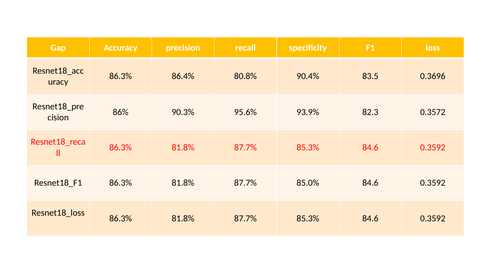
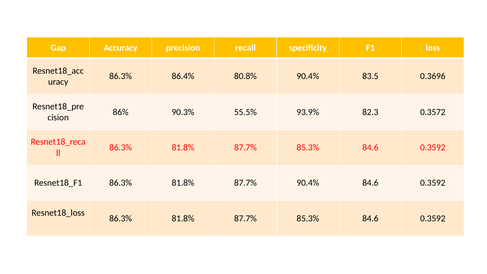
95.6%: 95.6% -> 55.5% (245, 112)
87.7% 85.0%: 85.0% -> 90.4% (308, 183)
